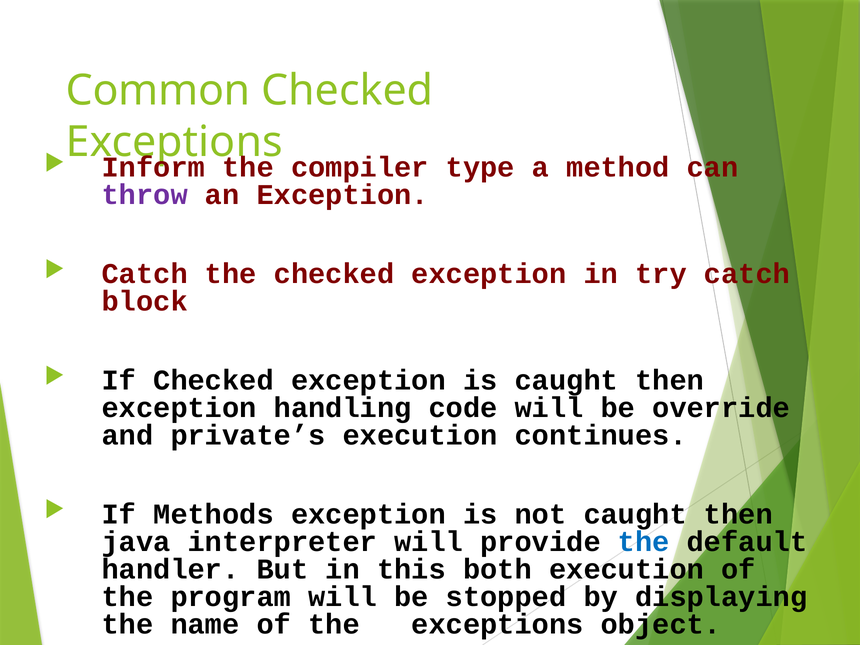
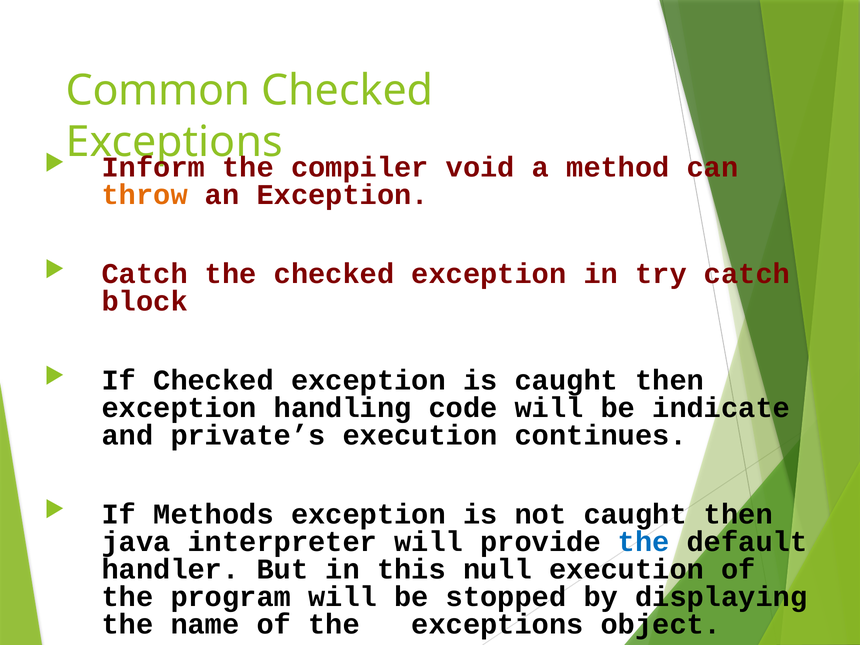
type: type -> void (480, 167)
throw colour: purple -> orange (145, 195)
override: override -> indicate (721, 408)
both: both -> null (497, 569)
